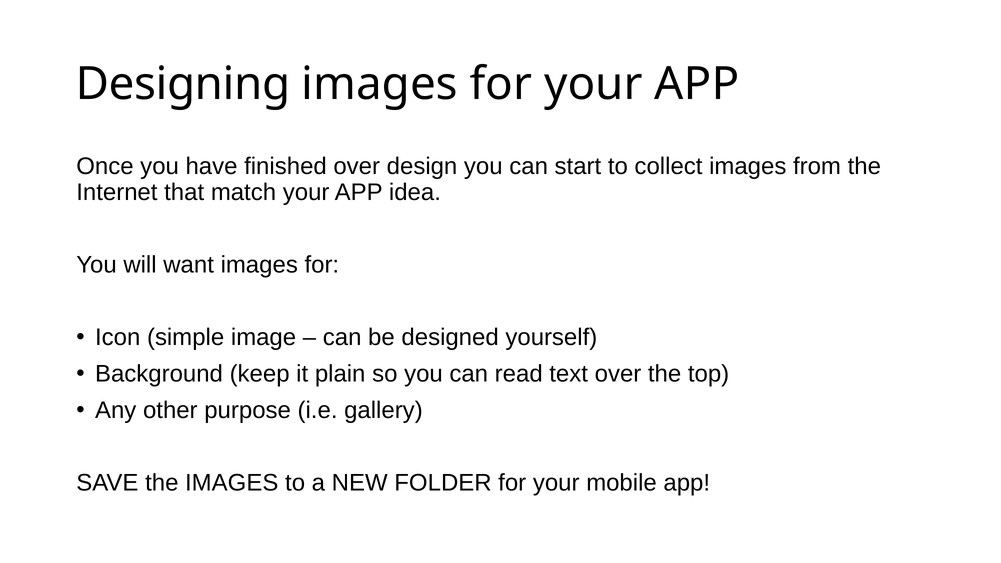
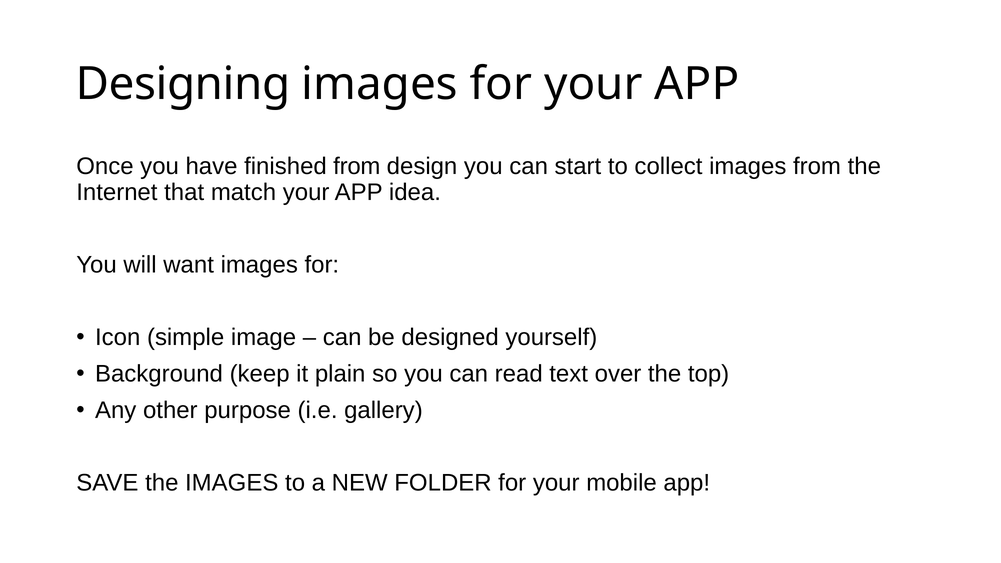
finished over: over -> from (357, 166)
